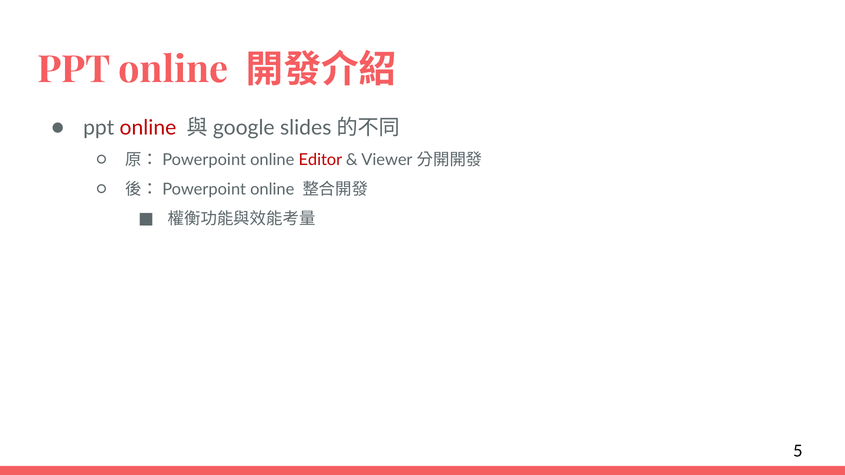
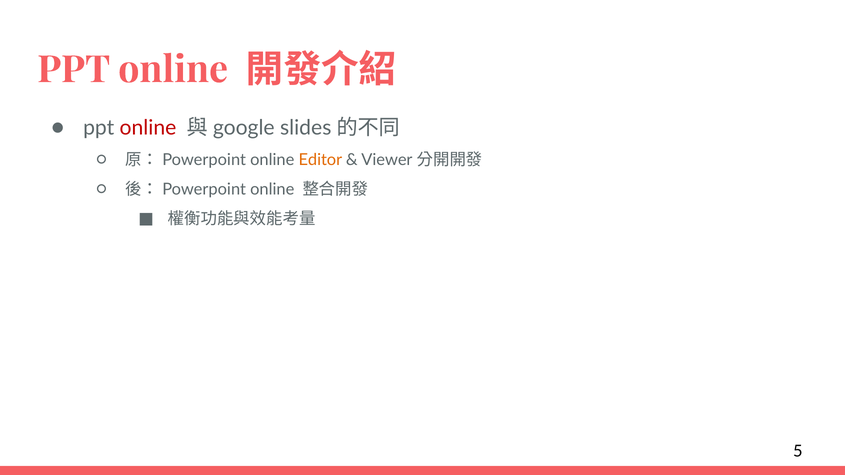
Editor colour: red -> orange (320, 160)
